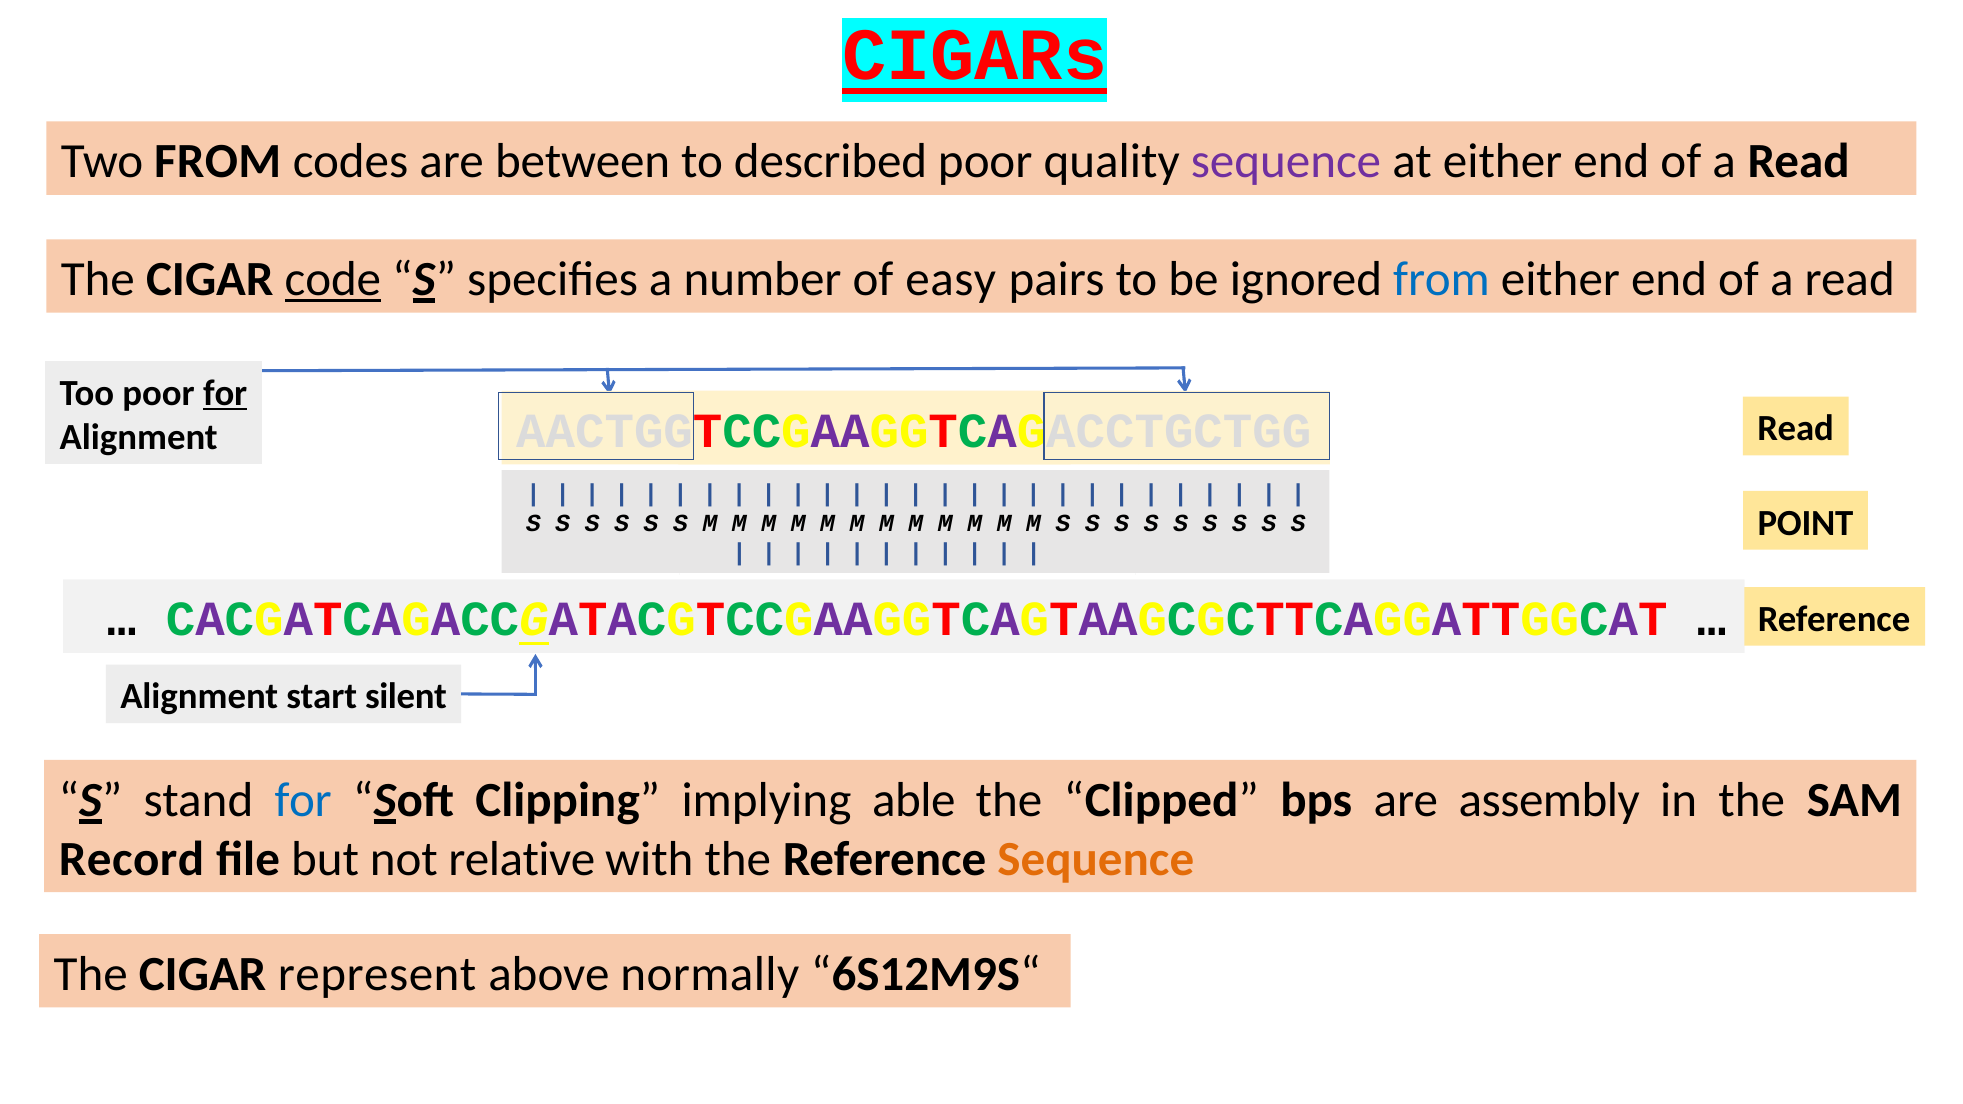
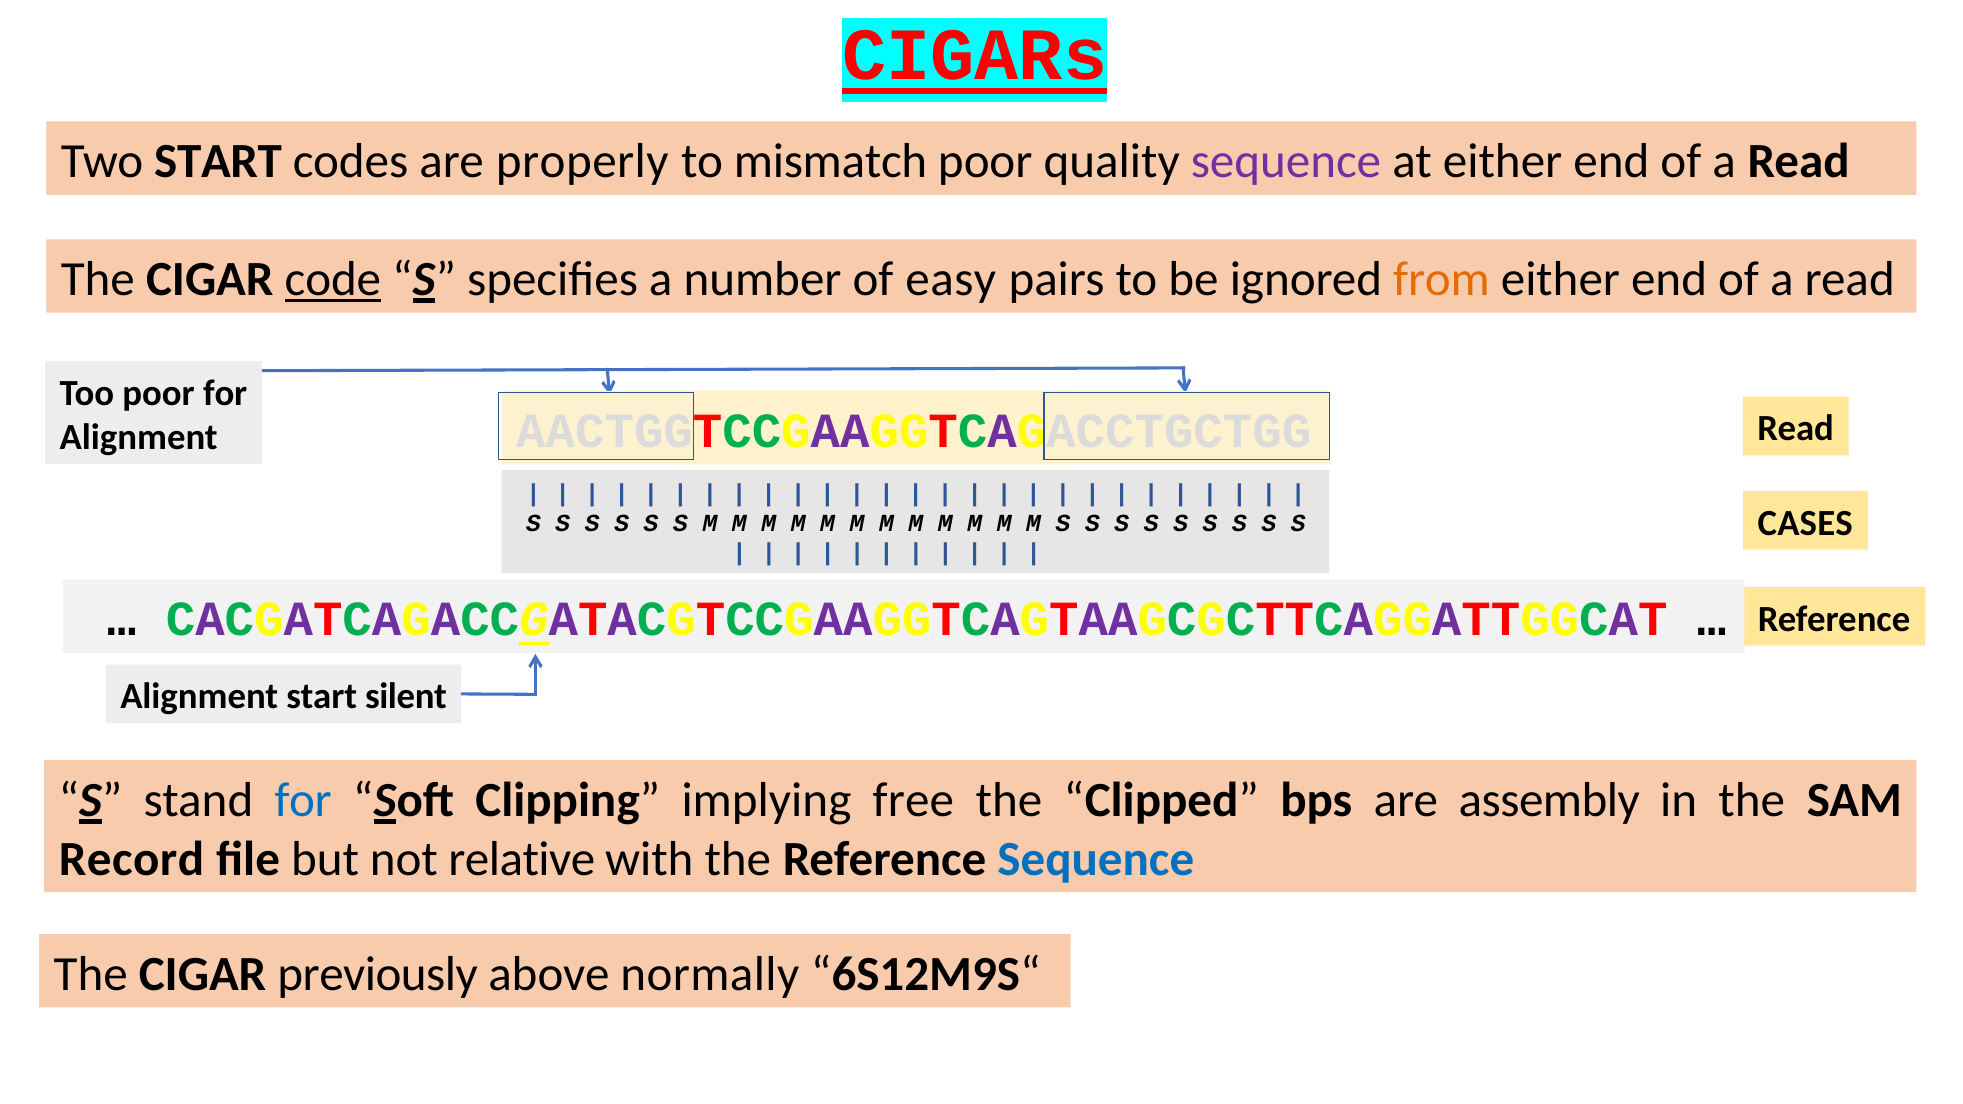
Two FROM: FROM -> START (218, 162)
between: between -> properly (582, 162)
described: described -> mismatch (831, 162)
from colour: blue -> orange (1442, 280)
for underline: present -> none (225, 393)
POINT: POINT -> CASES (1805, 523)
able: able -> free (913, 800)
Sequence colour: orange -> blue (1096, 859)
represent: represent -> previously (378, 974)
